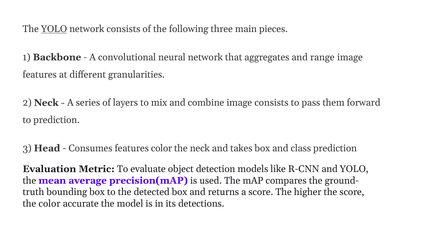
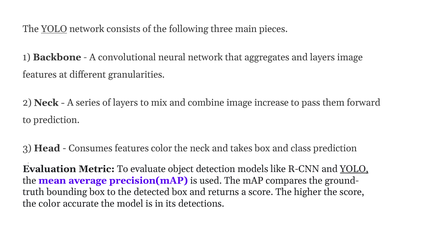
and range: range -> layers (322, 57)
image consists: consists -> increase (272, 103)
YOLO underline: none -> present (354, 169)
